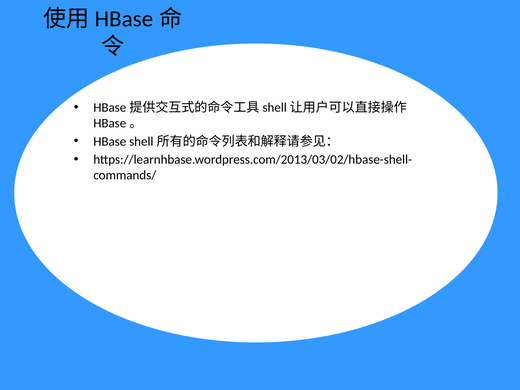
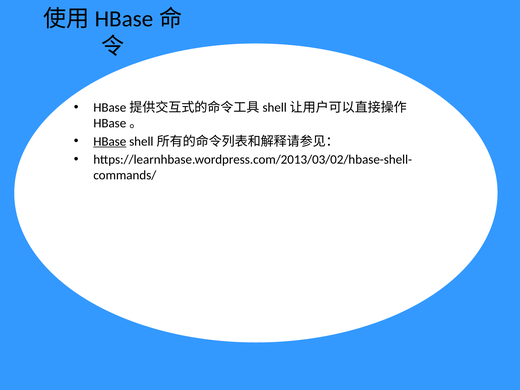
HBase underline: none -> present (110, 141)
